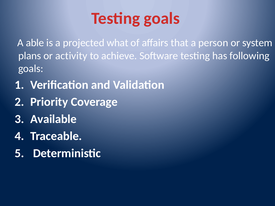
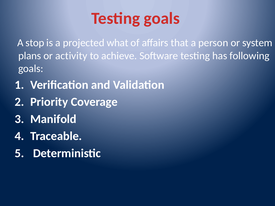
able: able -> stop (35, 43)
Available: Available -> Manifold (53, 119)
